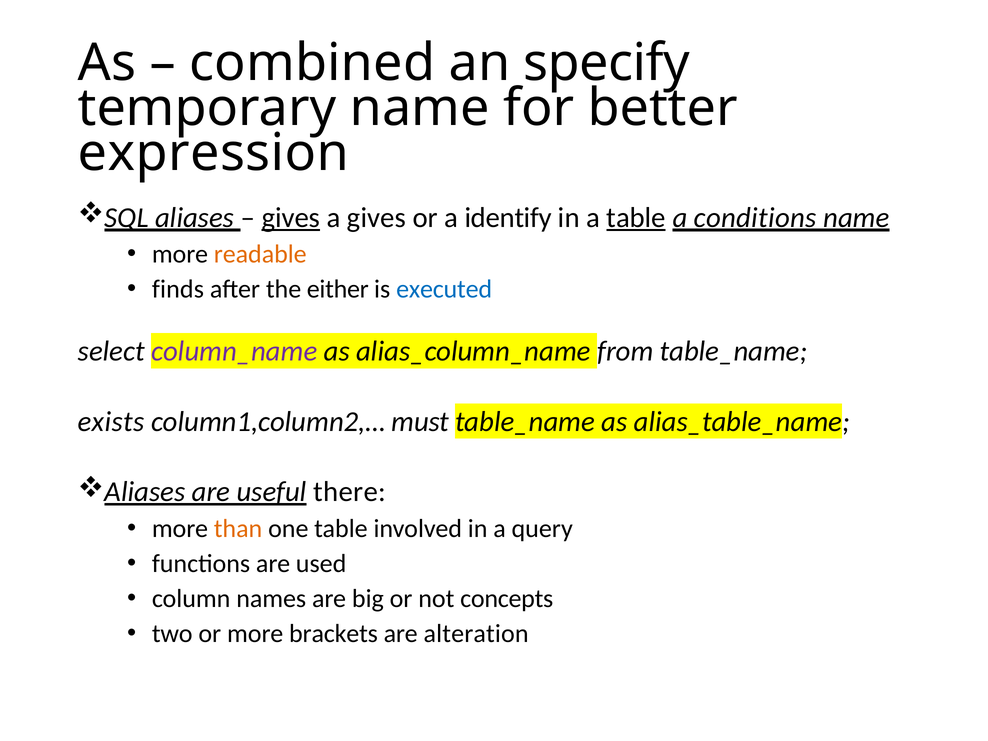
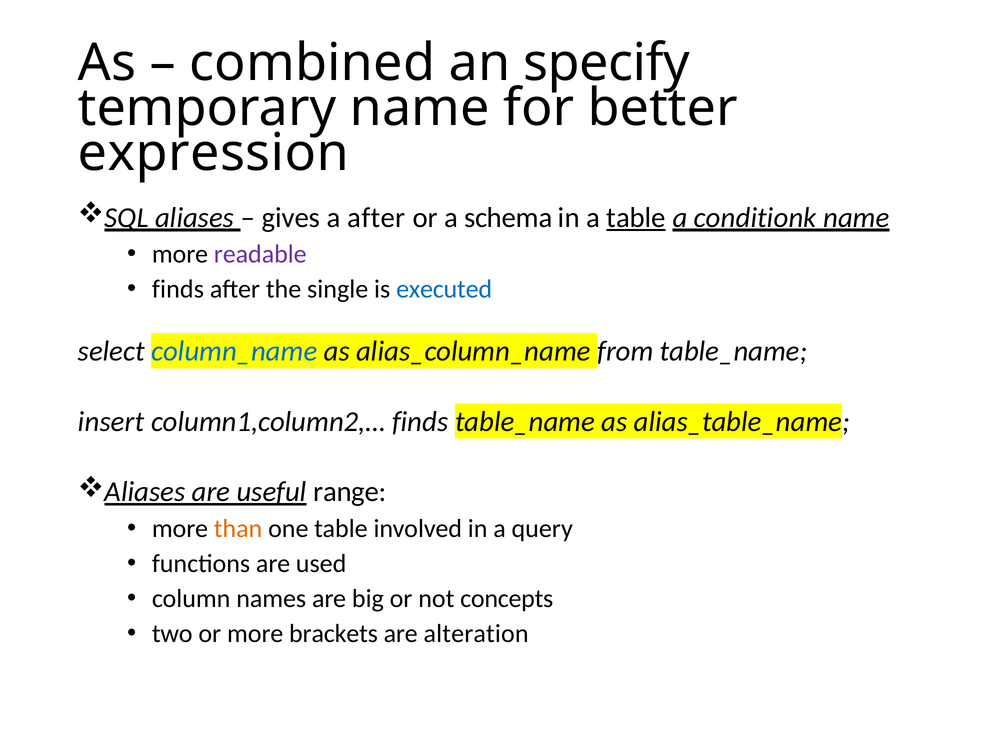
gives underline: present -> none (291, 218)
a gives: gives -> after (376, 218)
identify: identify -> schema (508, 218)
conditions: conditions -> conditionk (755, 218)
readable colour: orange -> purple (260, 254)
either: either -> single (338, 289)
column_name colour: purple -> blue (234, 351)
exists: exists -> insert (111, 422)
column1,column2,… must: must -> finds (420, 422)
there: there -> range (350, 492)
